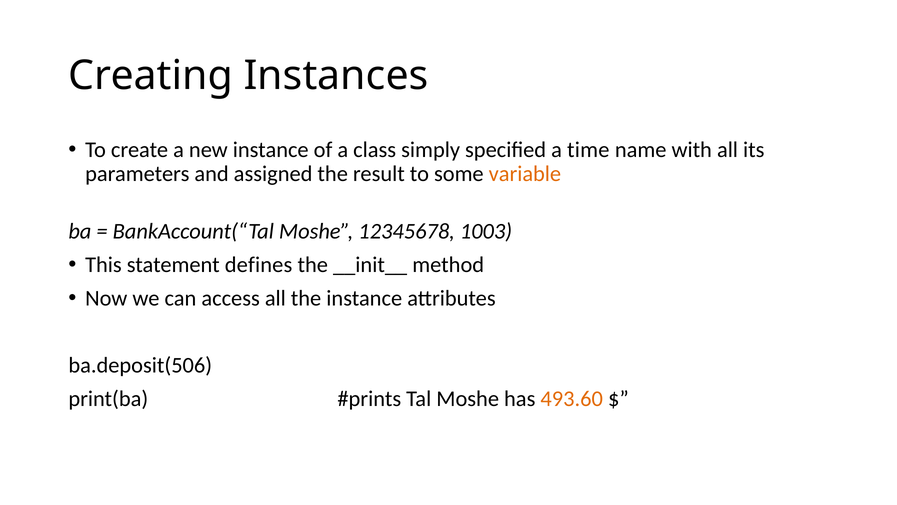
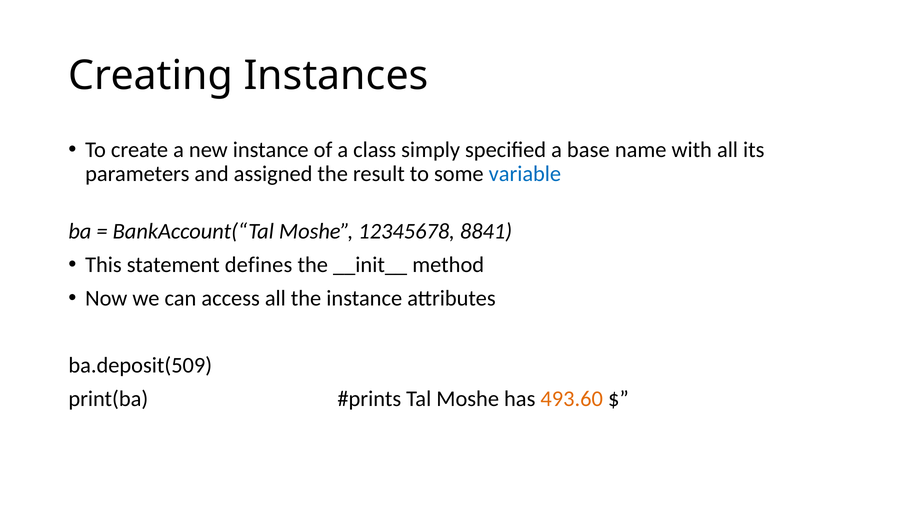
time: time -> base (588, 150)
variable colour: orange -> blue (525, 174)
1003: 1003 -> 8841 (486, 231)
ba.deposit(506: ba.deposit(506 -> ba.deposit(509 (140, 365)
